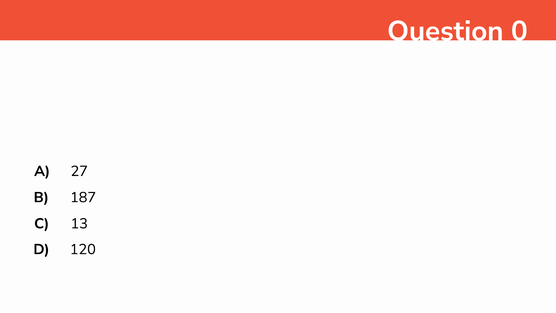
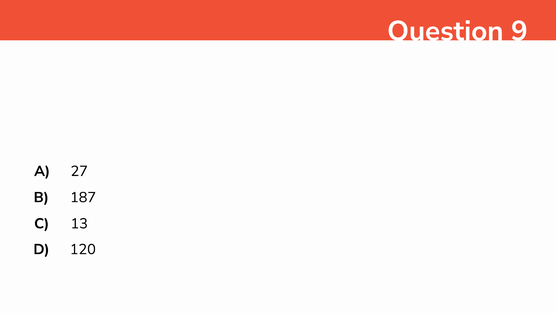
0: 0 -> 9 (519, 31)
